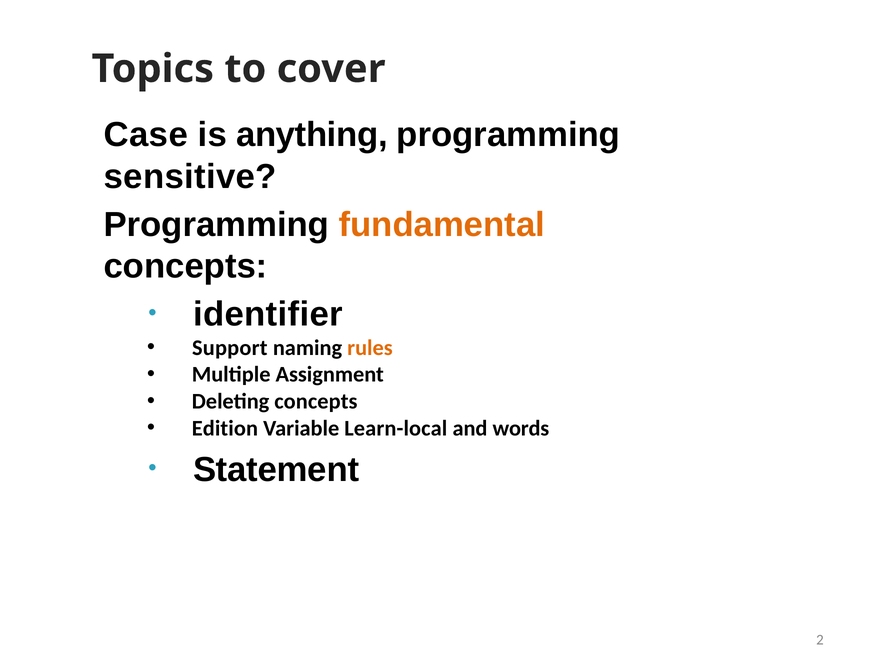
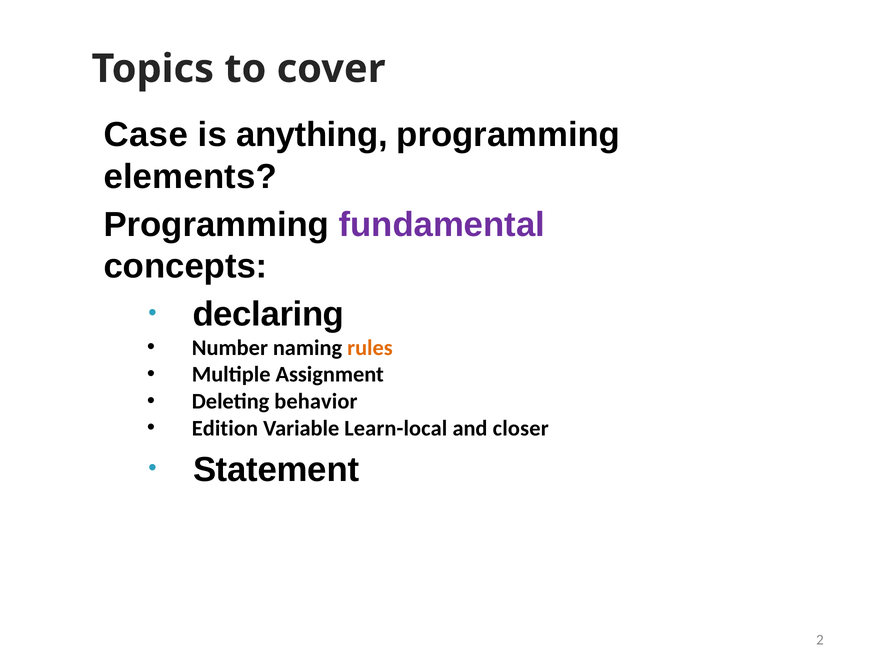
sensitive: sensitive -> elements (190, 177)
fundamental colour: orange -> purple (442, 225)
identifier: identifier -> declaring (268, 315)
Support: Support -> Number (230, 348)
Deleting concepts: concepts -> behavior (316, 402)
words: words -> closer (521, 429)
